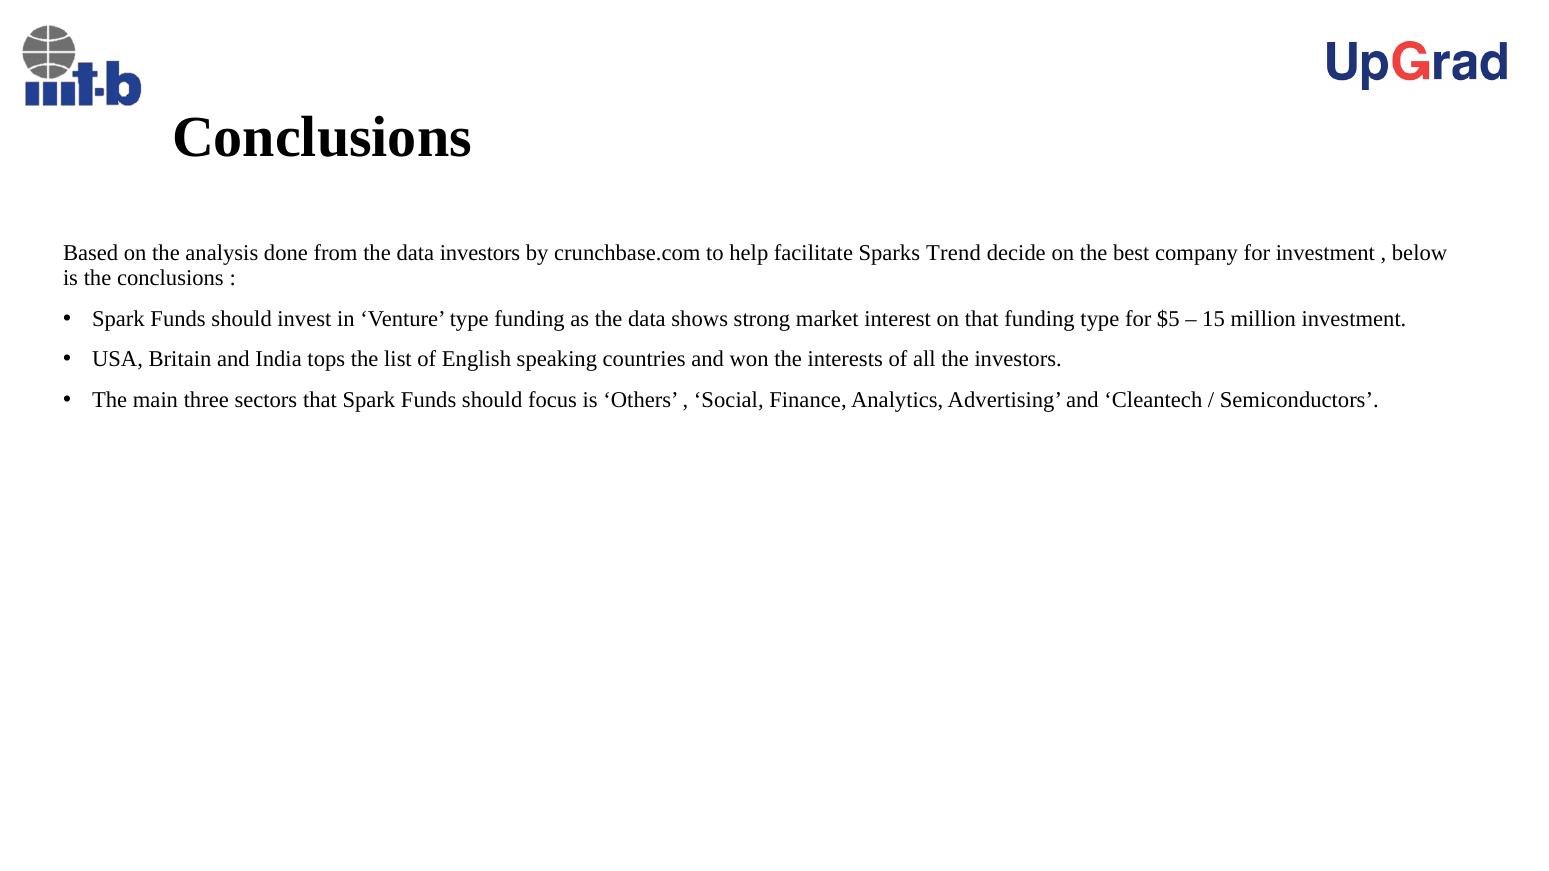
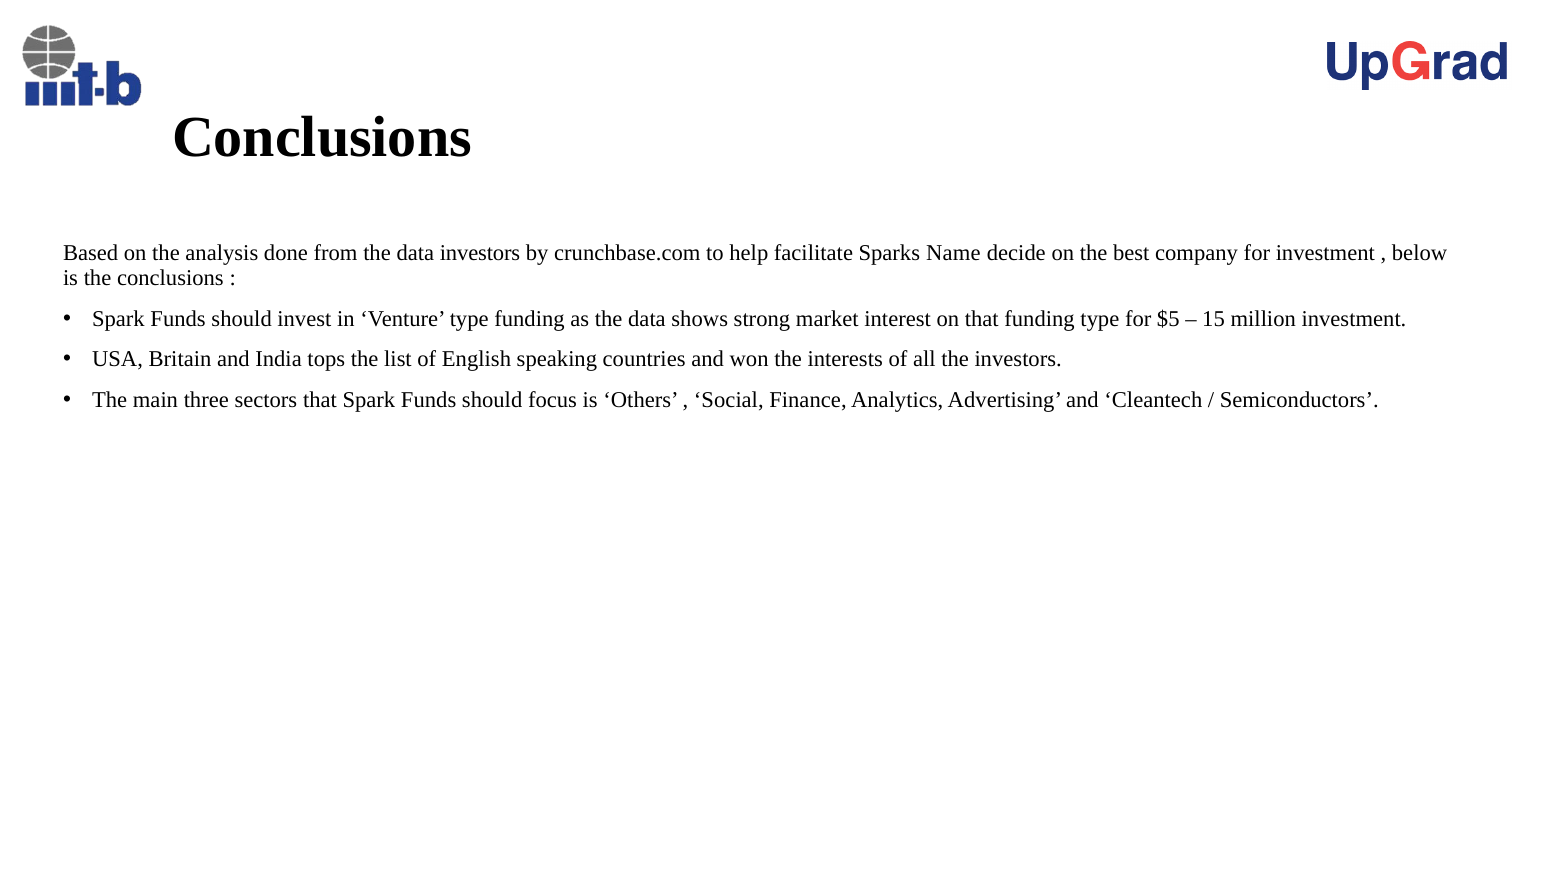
Trend: Trend -> Name (953, 254)
